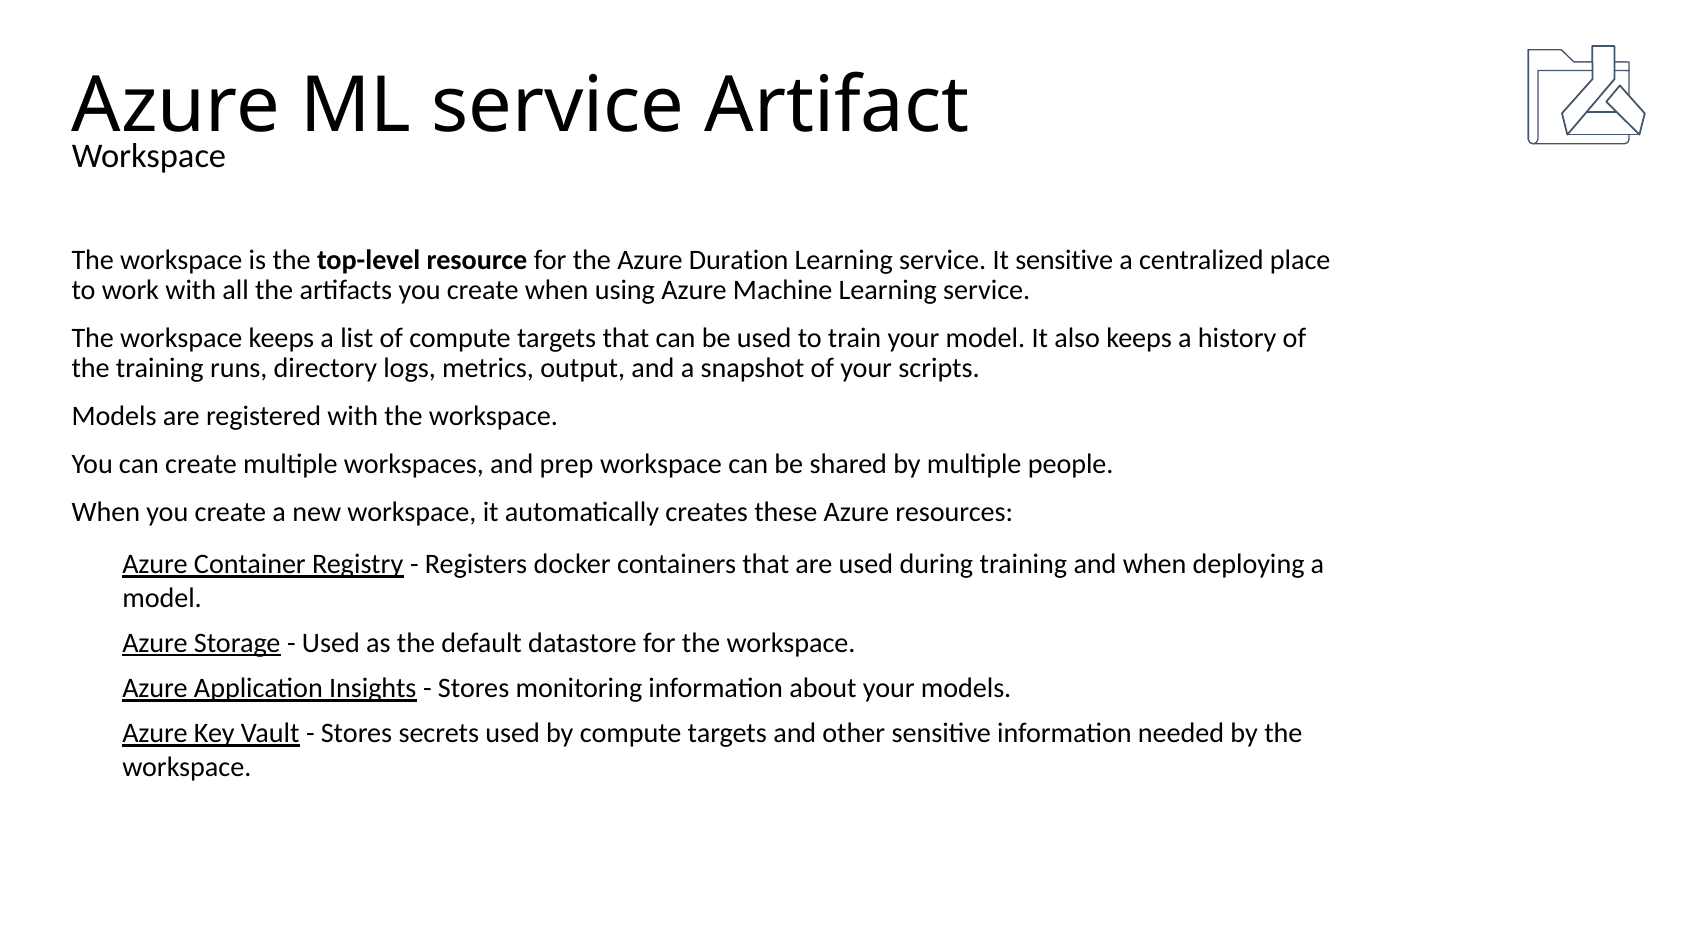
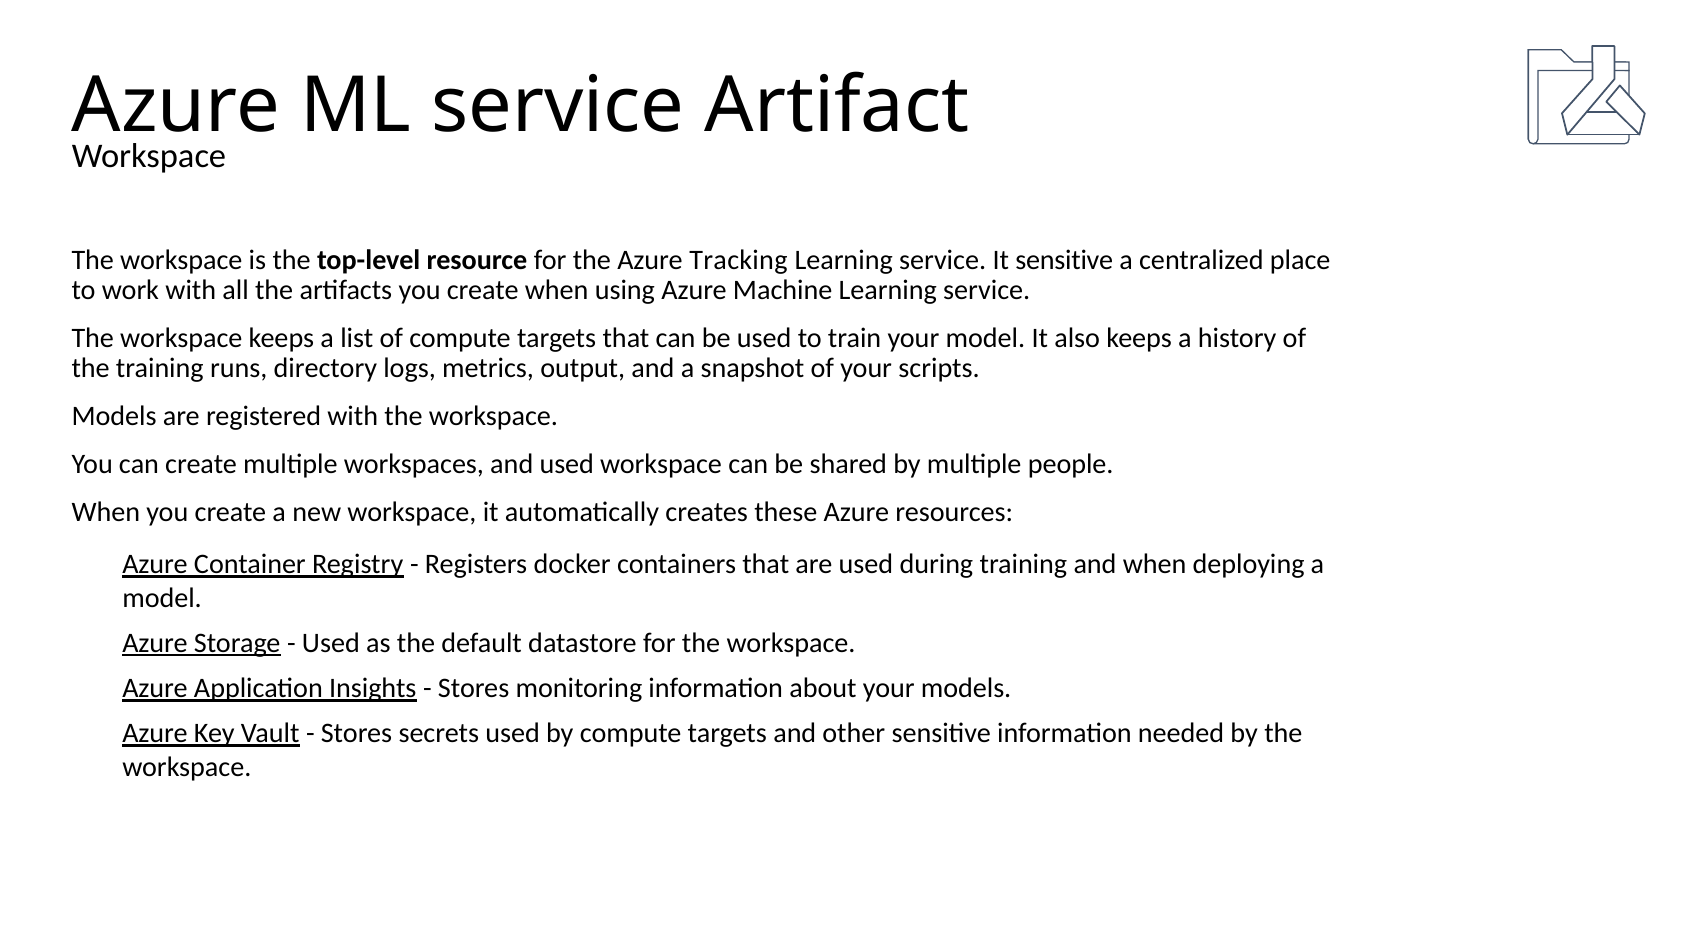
Duration: Duration -> Tracking (738, 260)
and prep: prep -> used (567, 464)
